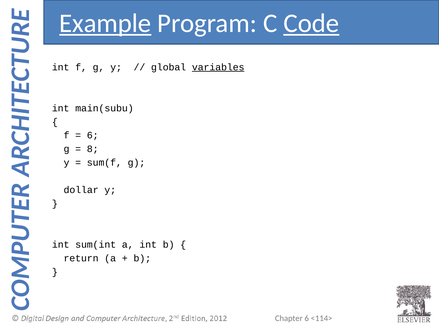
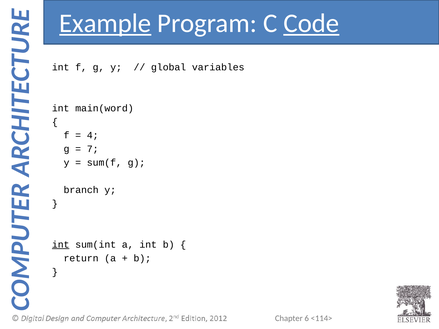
variables underline: present -> none (218, 67)
main(subu: main(subu -> main(word (104, 108)
6: 6 -> 4 (93, 136)
8: 8 -> 7 (93, 149)
dollar: dollar -> branch (81, 190)
int underline: none -> present (61, 245)
